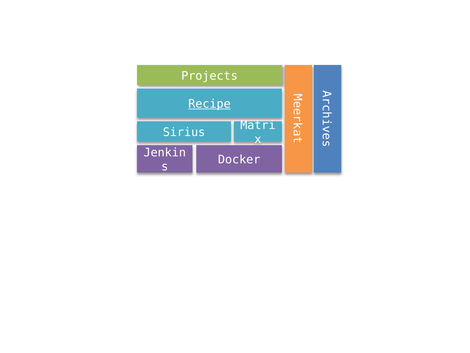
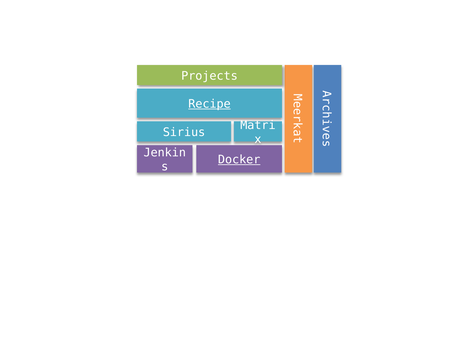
Docker underline: none -> present (239, 159)
